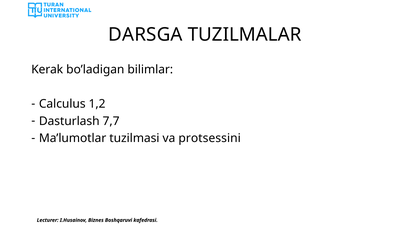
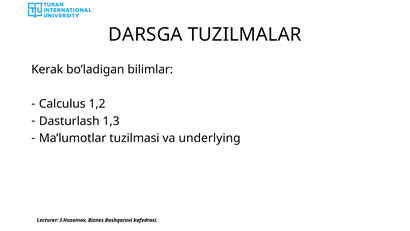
7,7: 7,7 -> 1,3 (111, 121)
protsessini: protsessini -> underlying (210, 138)
